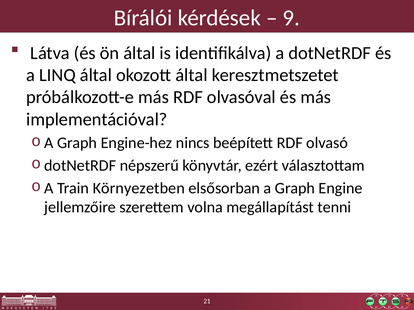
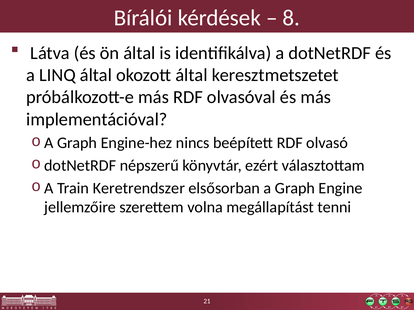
9: 9 -> 8 (291, 18)
Környezetben: Környezetben -> Keretrendszer (139, 188)
